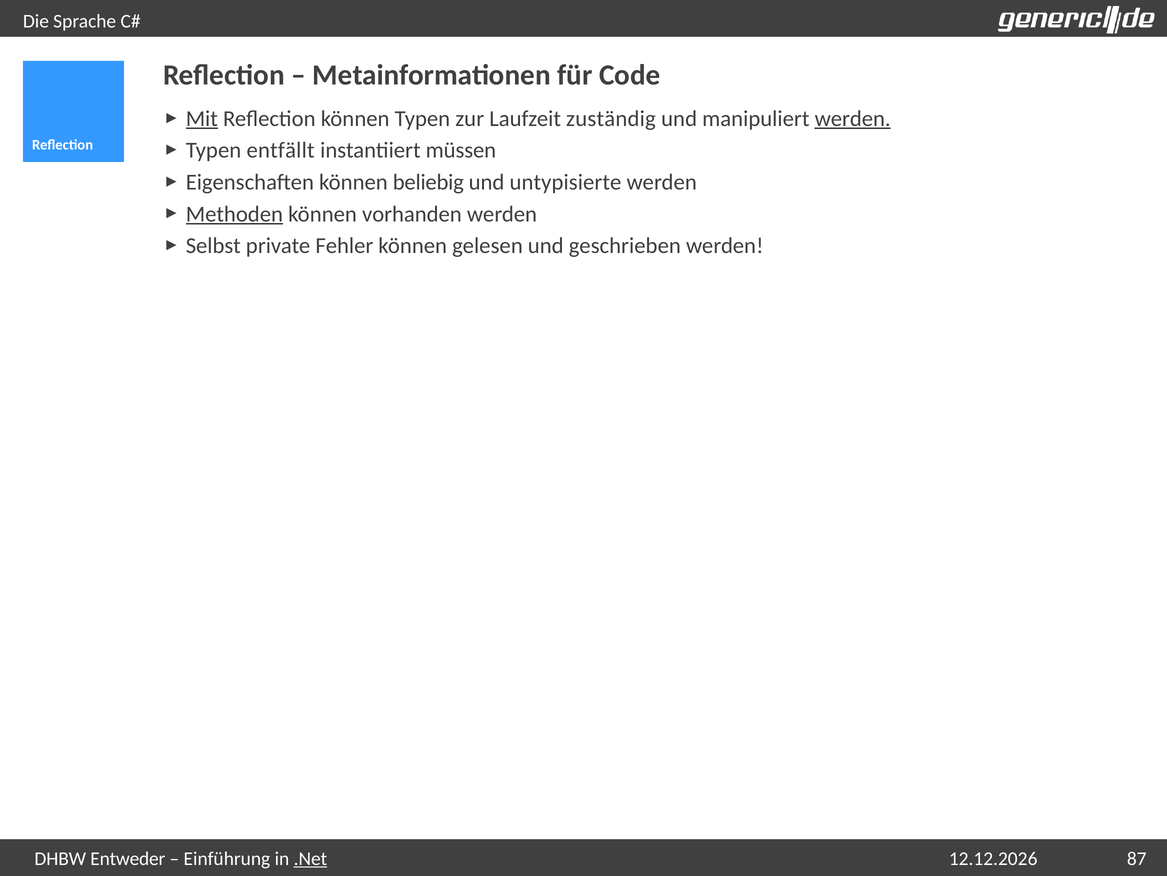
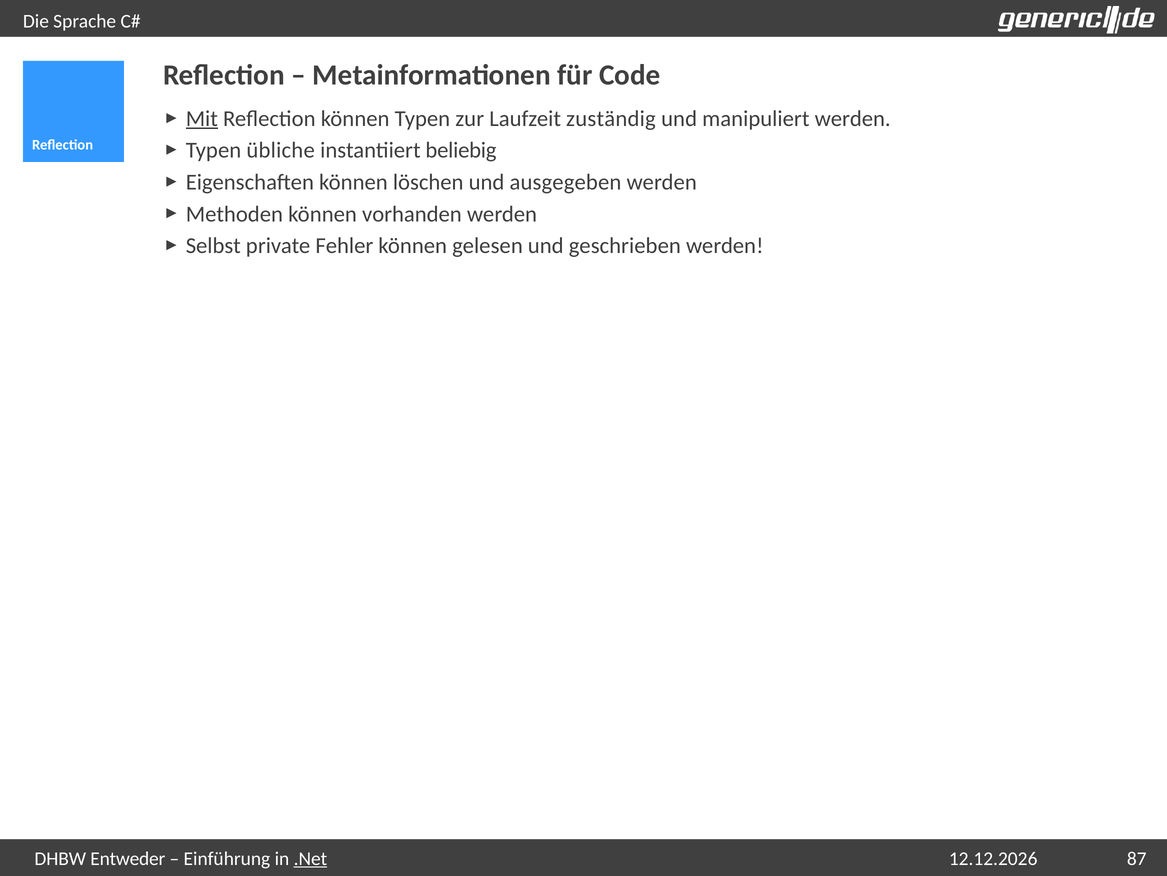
werden underline: present -> none (853, 119)
entfällt: entfällt -> übliche (281, 150)
müssen: müssen -> beliebig (461, 150)
beliebig: beliebig -> löschen (428, 182)
untypisierte: untypisierte -> ausgegeben (565, 182)
Methoden underline: present -> none (234, 214)
